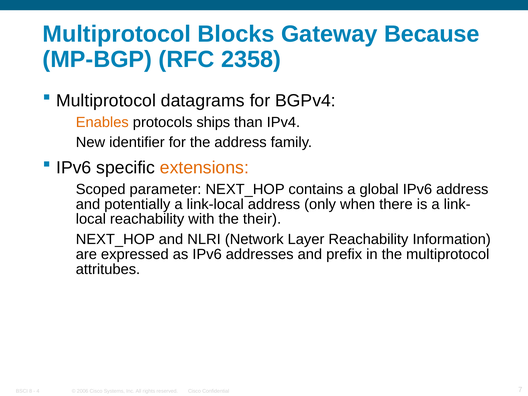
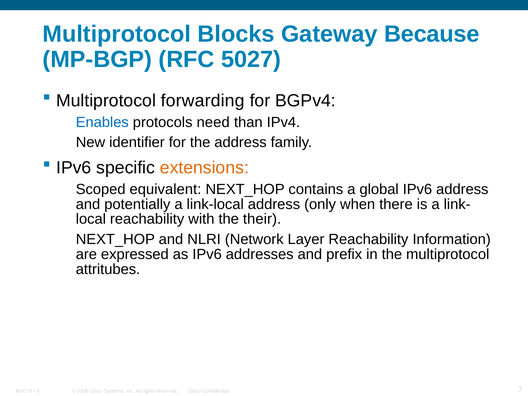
2358: 2358 -> 5027 (251, 60)
datagrams: datagrams -> forwarding (203, 101)
Enables colour: orange -> blue (102, 122)
ships: ships -> need (213, 122)
parameter: parameter -> equivalent (165, 189)
